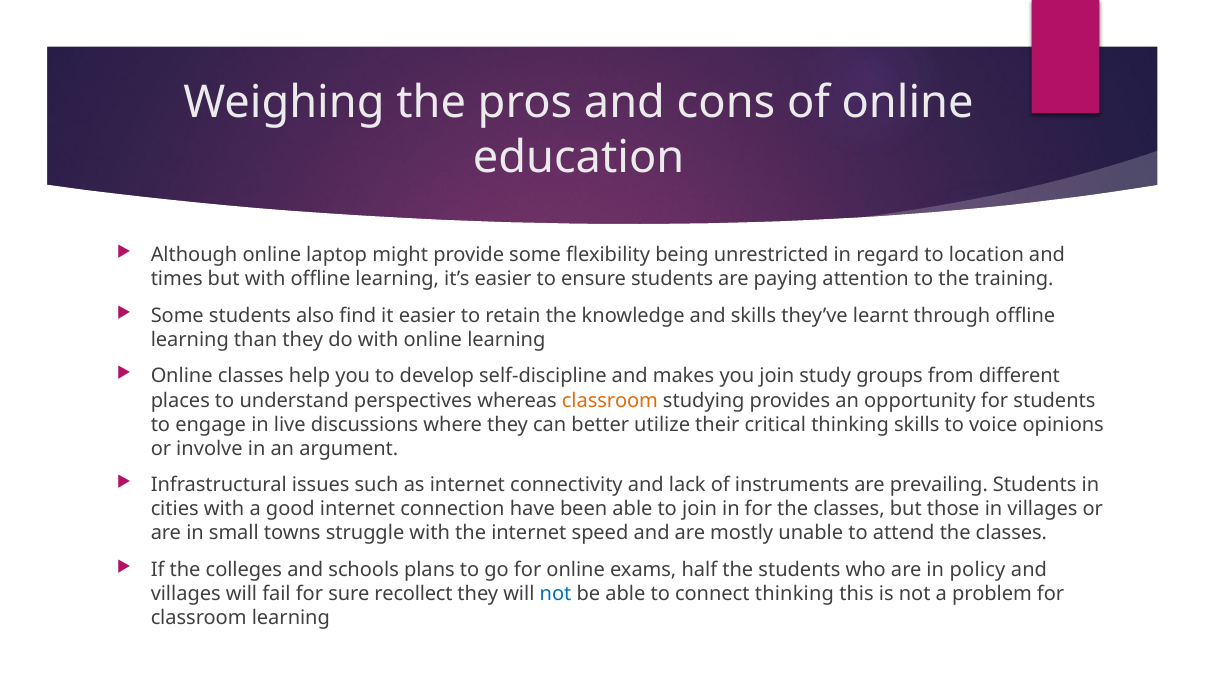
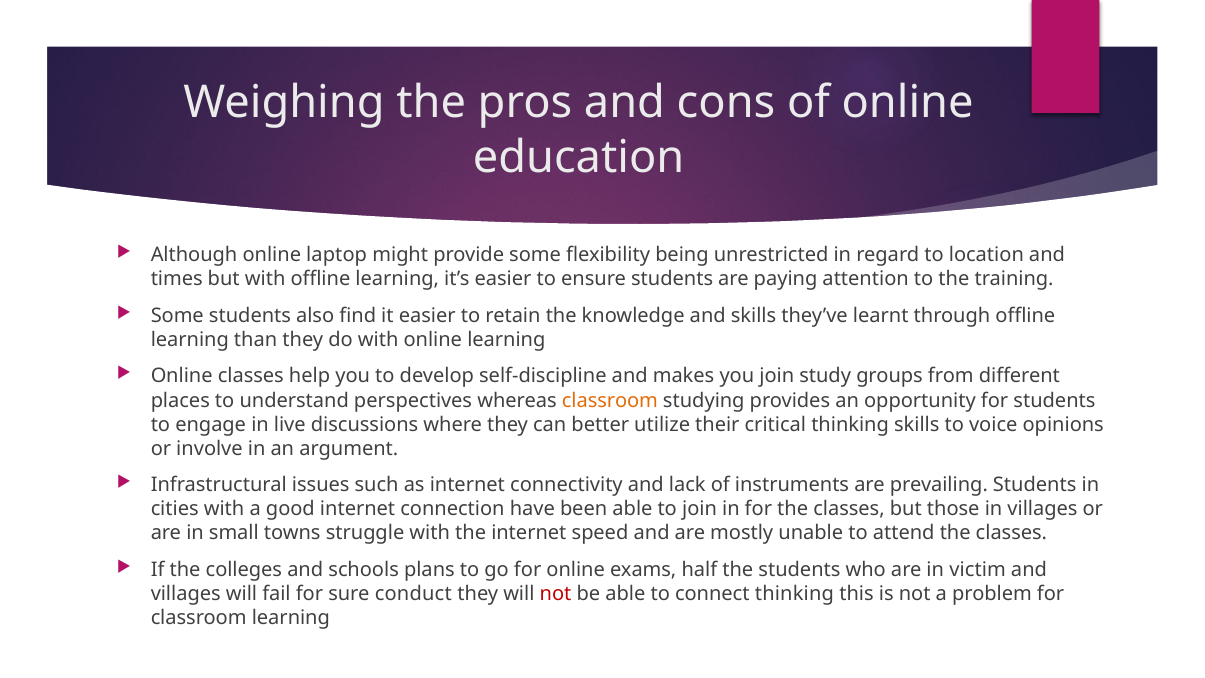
policy: policy -> victim (978, 570)
recollect: recollect -> conduct (413, 594)
not colour: blue -> red (556, 594)
